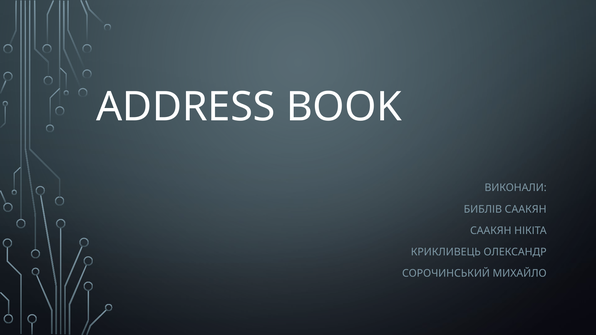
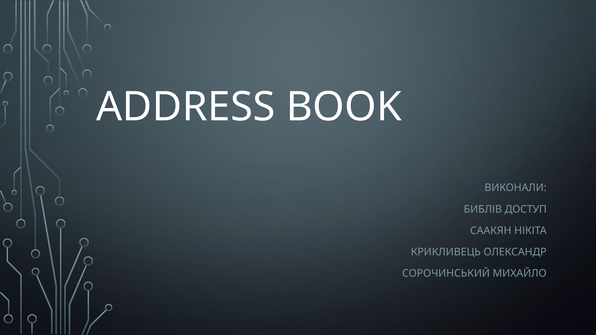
БИБЛІВ СААКЯН: СААКЯН -> ДОСТУП (526, 209)
